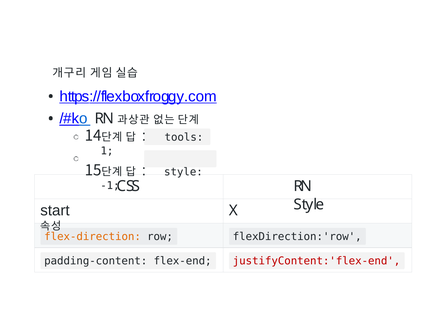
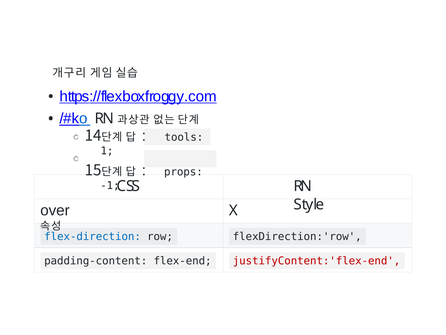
style: style -> props (183, 172)
start: start -> over (55, 211)
flex-direction colour: orange -> blue (93, 236)
